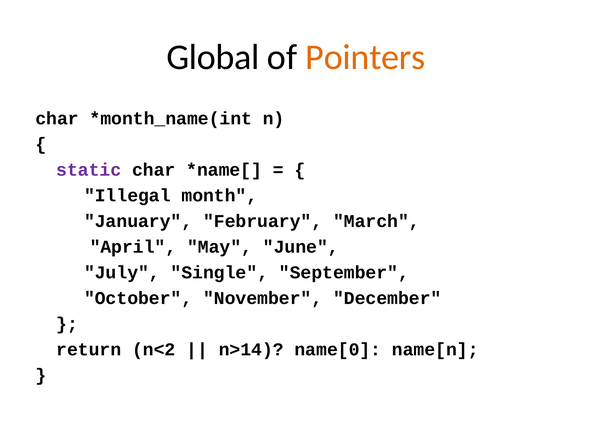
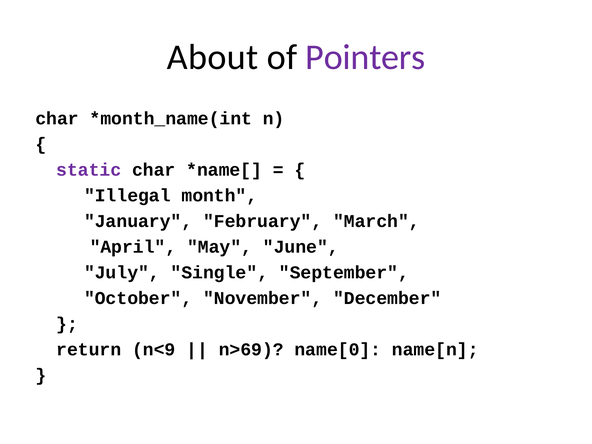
Global: Global -> About (213, 57)
Pointers colour: orange -> purple (365, 57)
n<2: n<2 -> n<9 (154, 349)
n>14: n>14 -> n>69 (251, 349)
